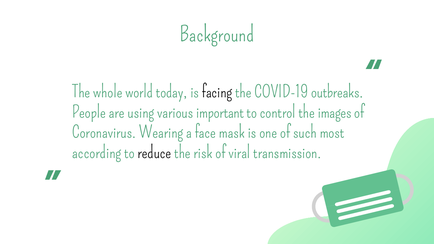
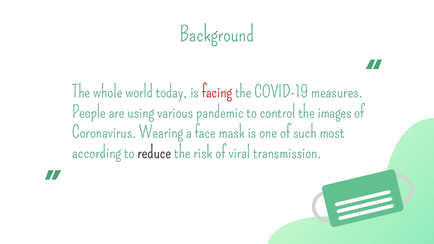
facing colour: black -> red (217, 92)
outbreaks: outbreaks -> measures (337, 92)
important: important -> pandemic (220, 112)
